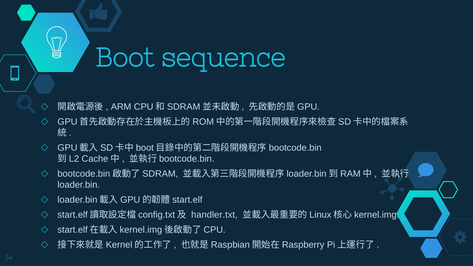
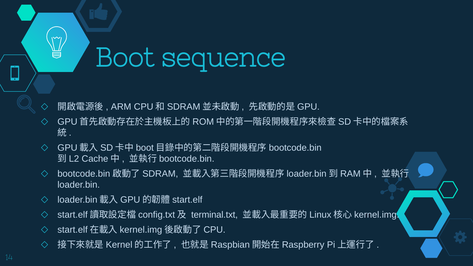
handler.txt: handler.txt -> terminal.txt (215, 215)
